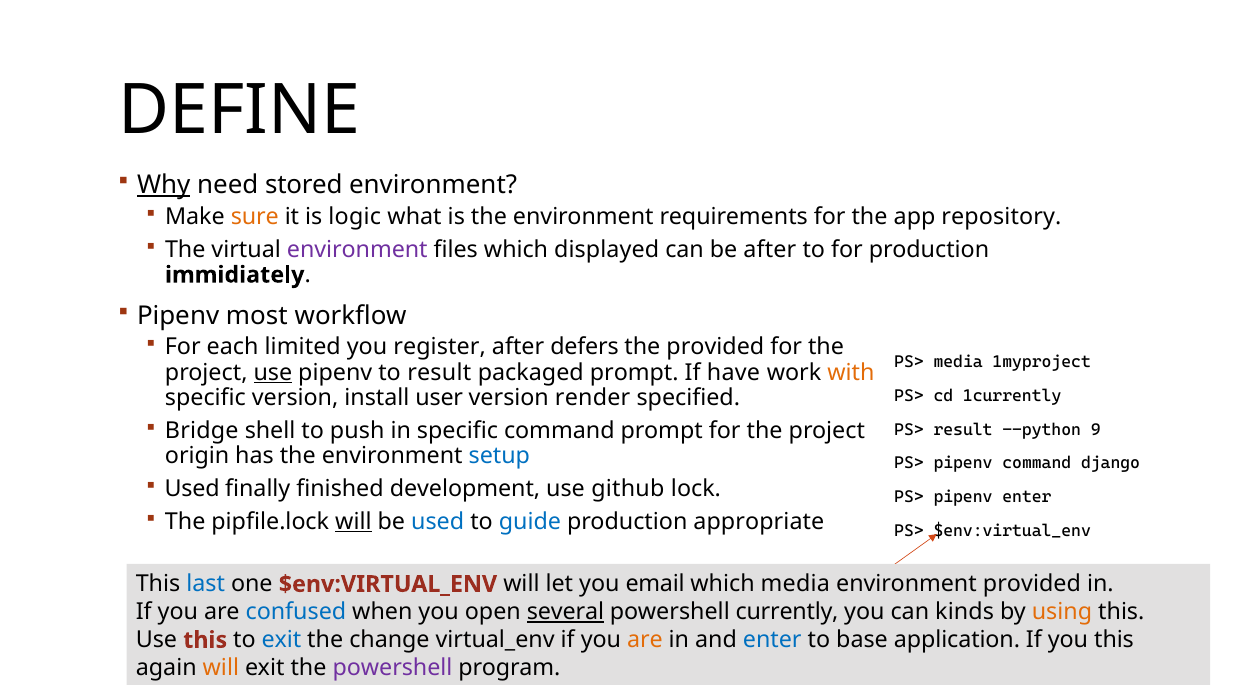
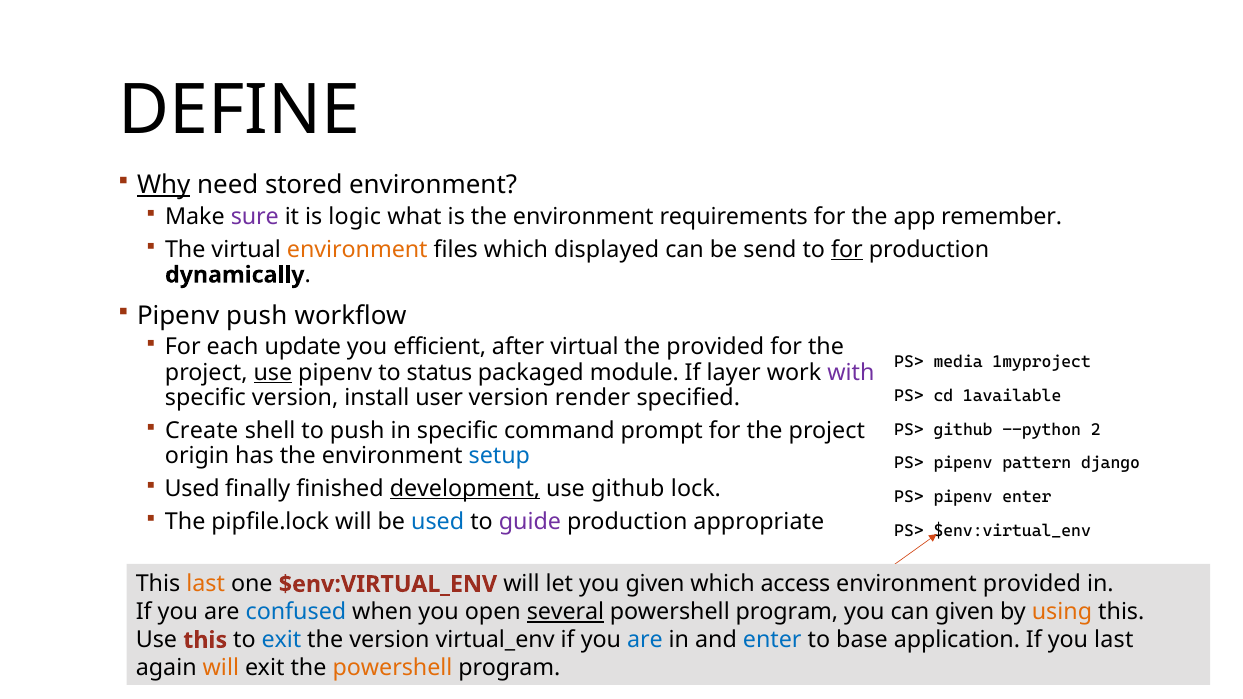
sure colour: orange -> purple (255, 217)
repository: repository -> remember (1002, 217)
environment colour: purple -> orange (357, 250)
be after: after -> send (770, 250)
for underline: none -> present (847, 250)
immidiately: immidiately -> dynamically (235, 275)
Pipenv most: most -> push (257, 316)
limited: limited -> update (303, 347)
register: register -> efficient (440, 347)
after defers: defers -> virtual (584, 347)
to result: result -> status (439, 373)
packaged prompt: prompt -> module (634, 373)
have: have -> layer (734, 373)
with colour: orange -> purple (851, 373)
1currently: 1currently -> 1available (1012, 396)
Bridge: Bridge -> Create (202, 431)
PS> result: result -> github (963, 430)
9: 9 -> 2 (1096, 430)
pipenv command: command -> pattern (1037, 463)
development underline: none -> present (465, 489)
will underline: present -> none (353, 522)
guide colour: blue -> purple (530, 522)
last colour: blue -> orange (206, 584)
you email: email -> given (655, 584)
which media: media -> access (795, 584)
currently: currently -> program (787, 612)
can kinds: kinds -> given (965, 612)
the change: change -> version (389, 640)
are colour: orange -> blue (645, 640)
you this: this -> last (1114, 640)
powershell colour: purple -> orange (392, 668)
